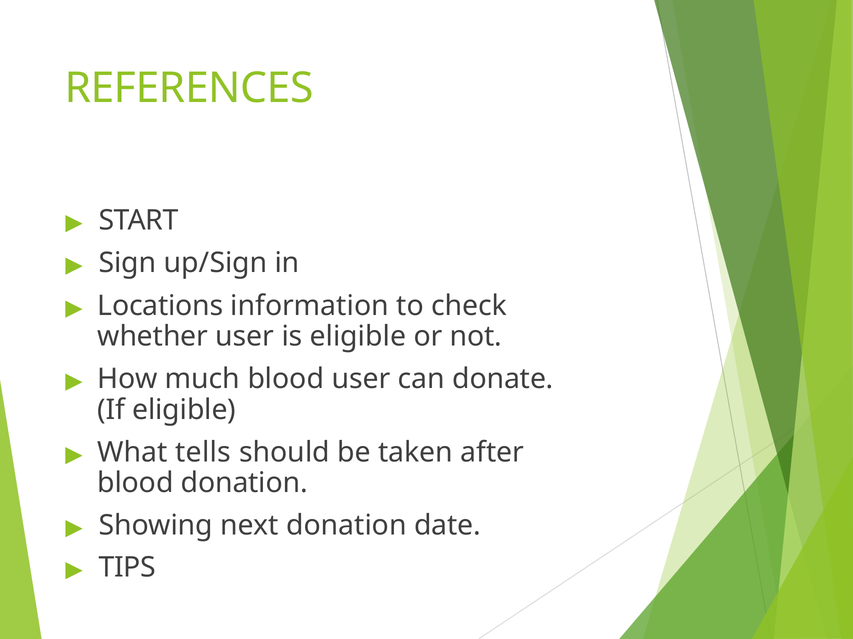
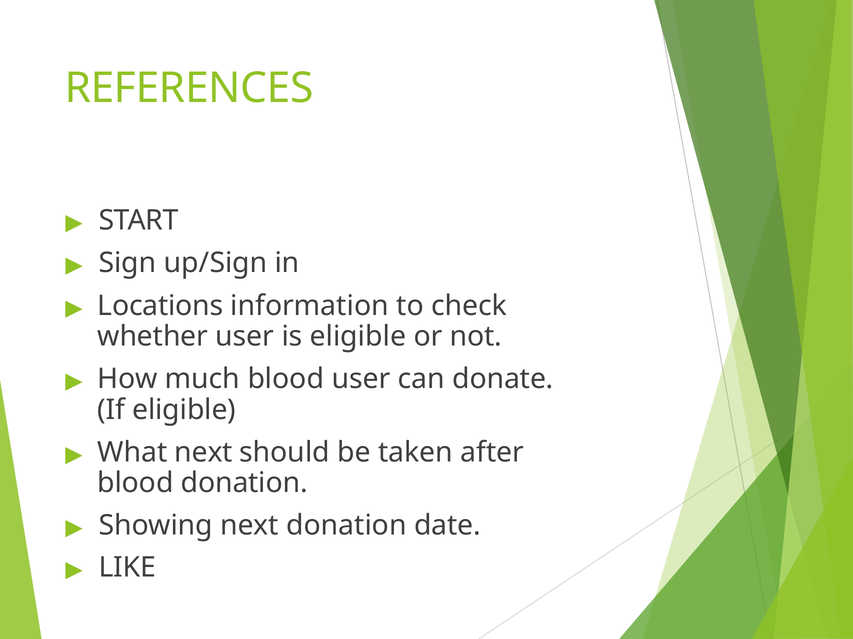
What tells: tells -> next (204, 453)
TIPS: TIPS -> LIKE (127, 568)
